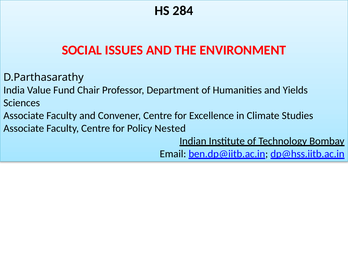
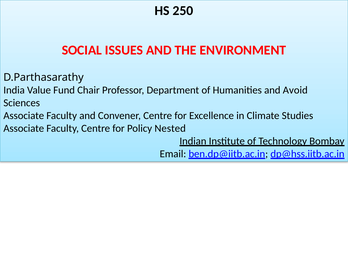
284: 284 -> 250 (183, 11)
Yields: Yields -> Avoid (295, 90)
